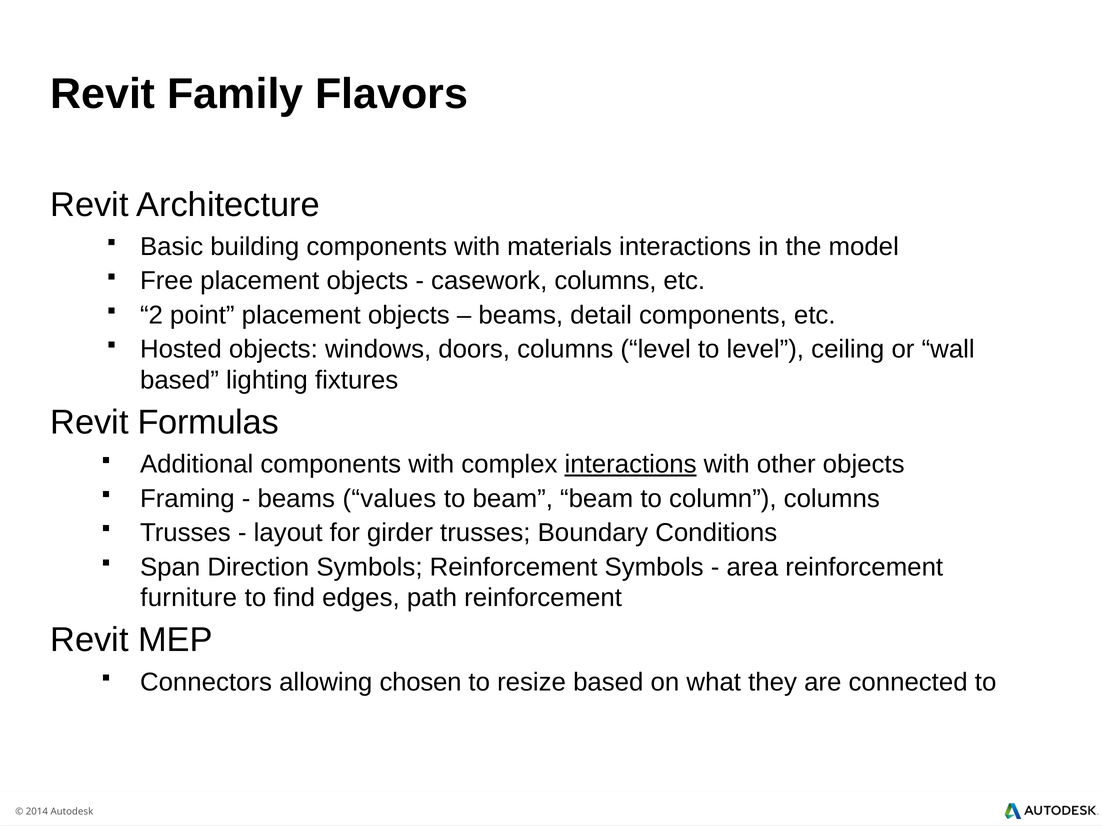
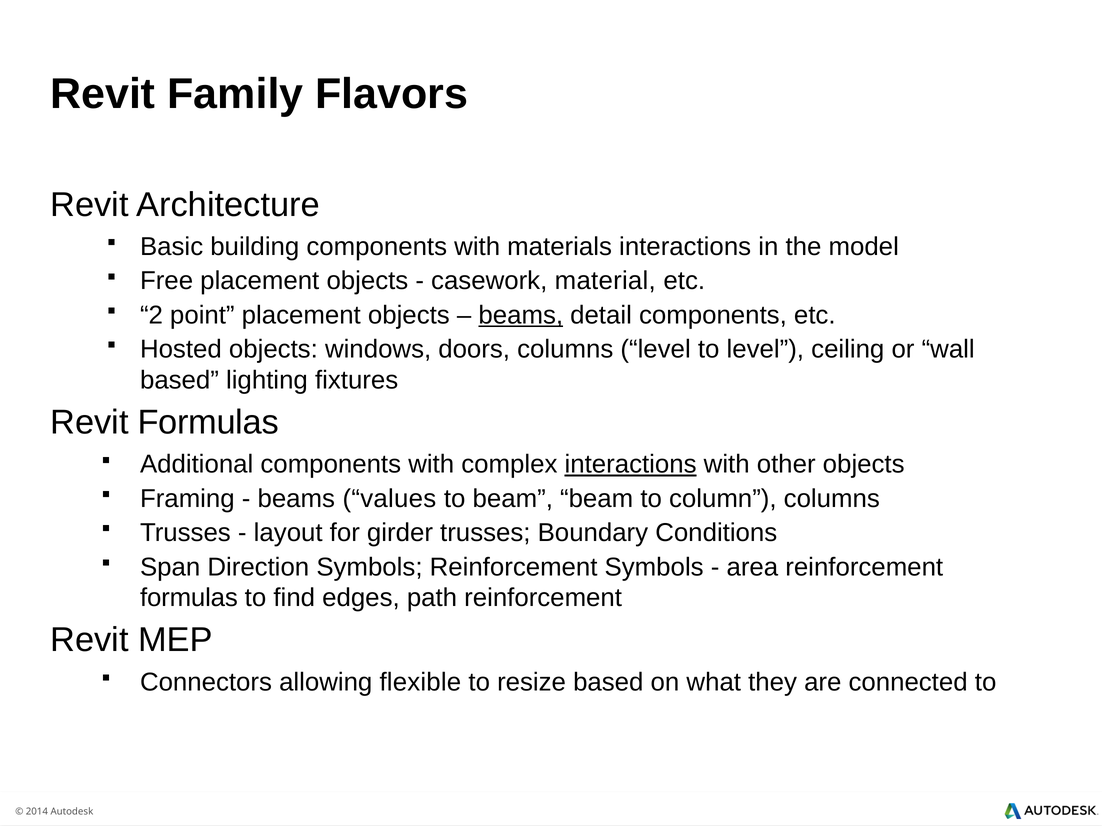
casework columns: columns -> material (605, 281)
beams underline: none -> present (521, 315)
furniture: furniture -> formulas (189, 598)
chosen: chosen -> flexible (420, 682)
